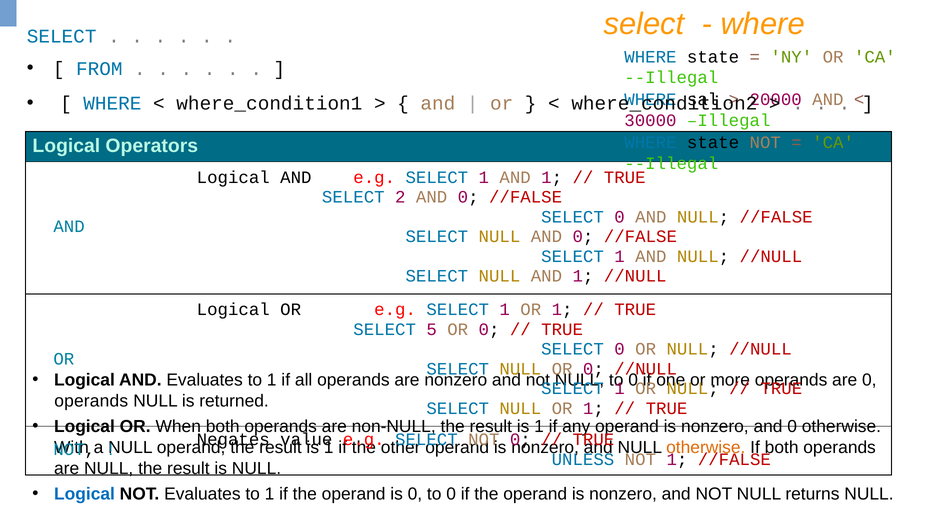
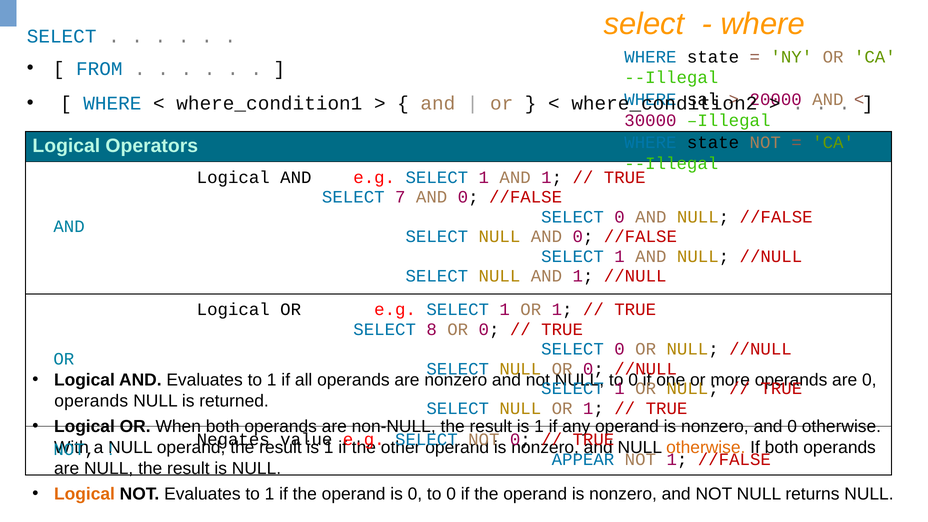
2: 2 -> 7 (400, 197)
5: 5 -> 8 (432, 329)
UNLESS: UNLESS -> APPEAR (583, 459)
Logical colour: blue -> orange (85, 494)
